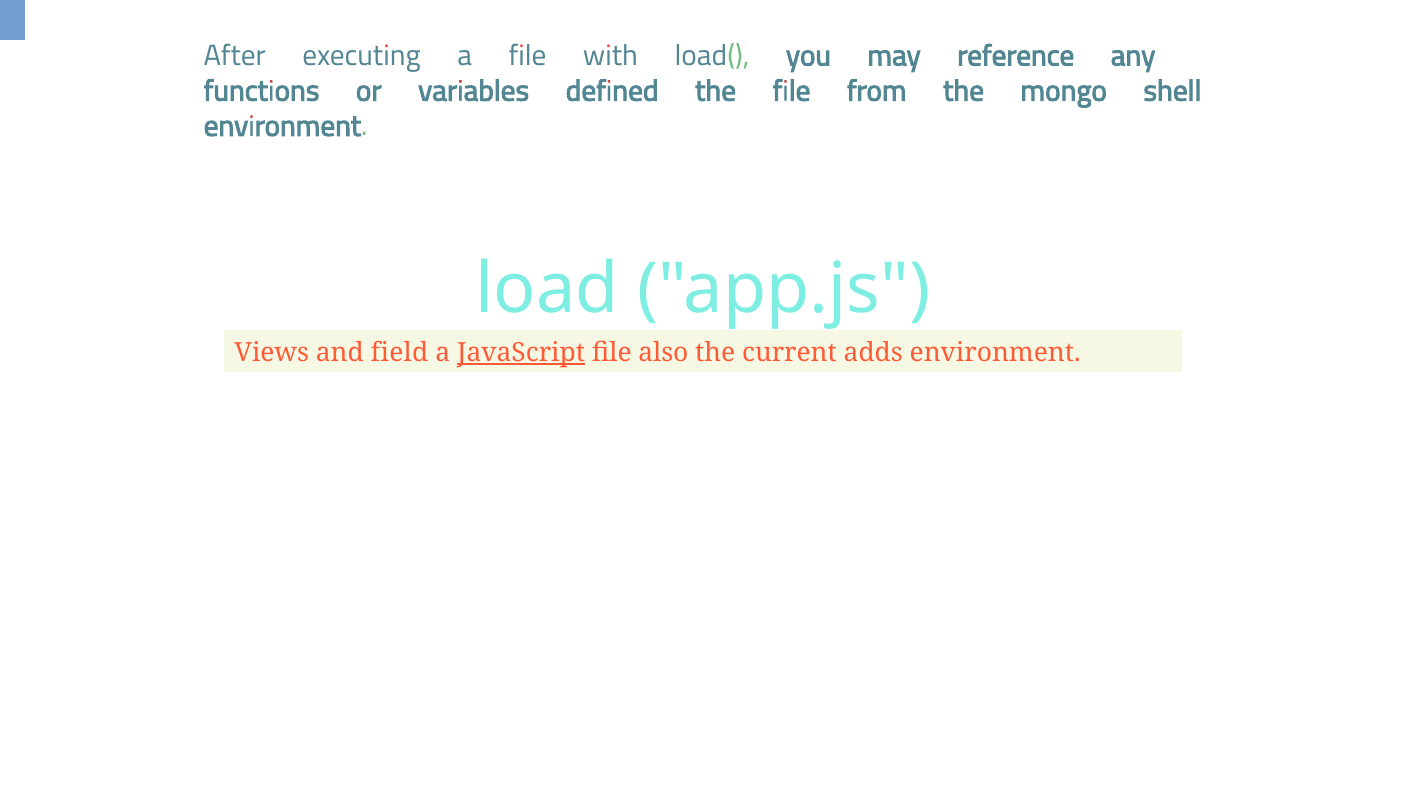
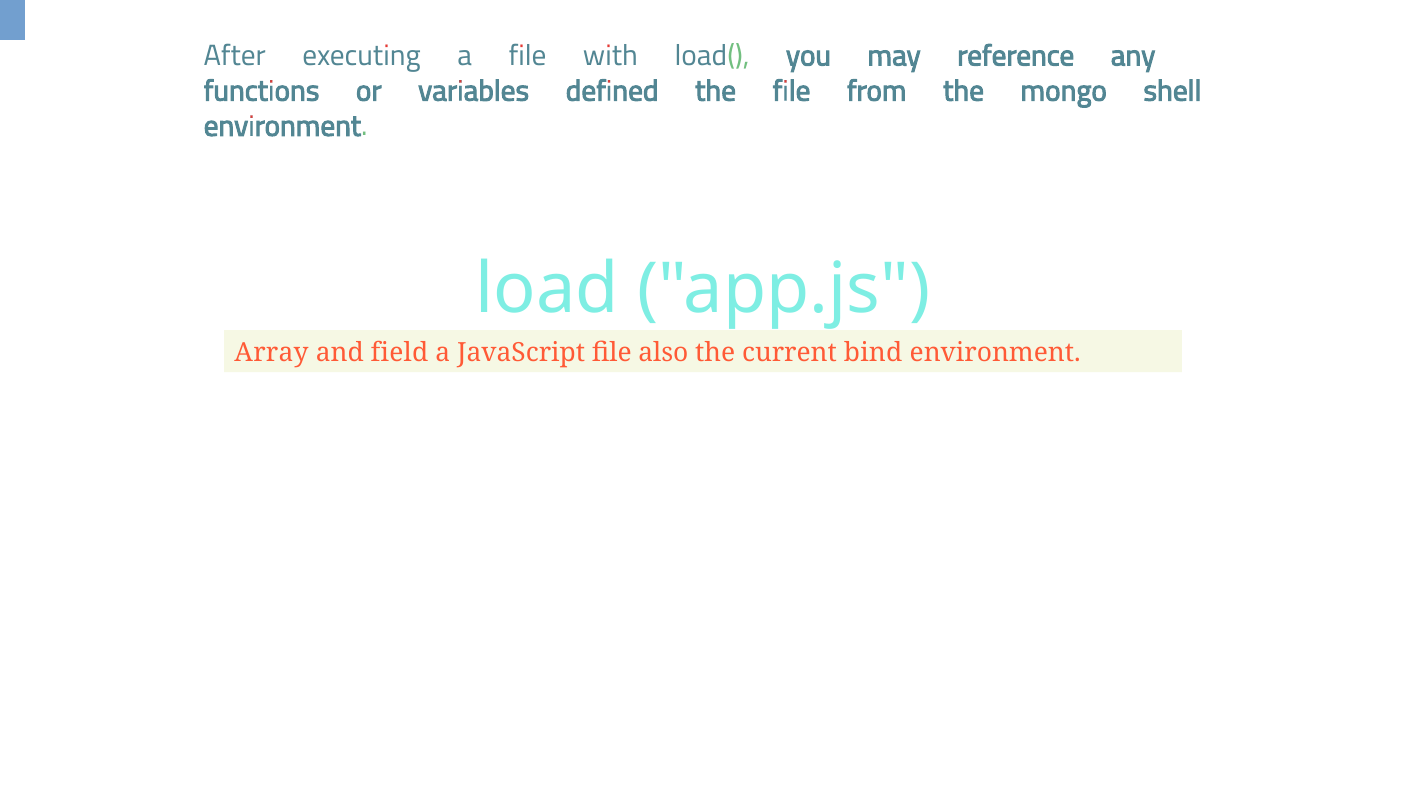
Views: Views -> Array (272, 353)
JavaScript underline: present -> none (521, 353)
adds: adds -> bind (873, 353)
